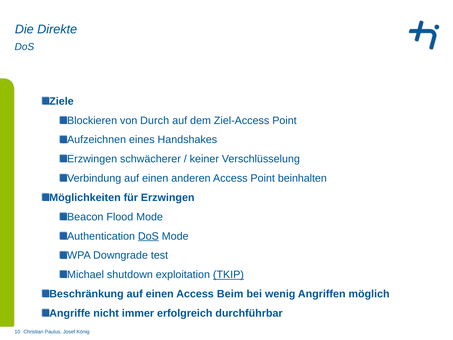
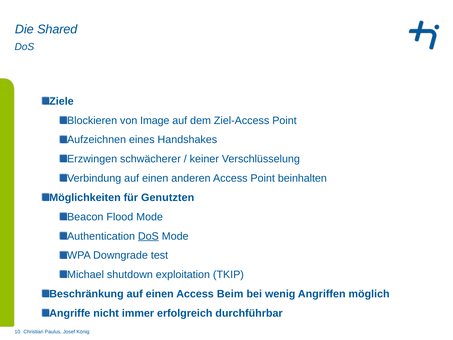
Direkte: Direkte -> Shared (57, 29)
Durch: Durch -> Image (155, 120)
für Erzwingen: Erzwingen -> Genutzten (168, 197)
TKIP underline: present -> none (228, 275)
